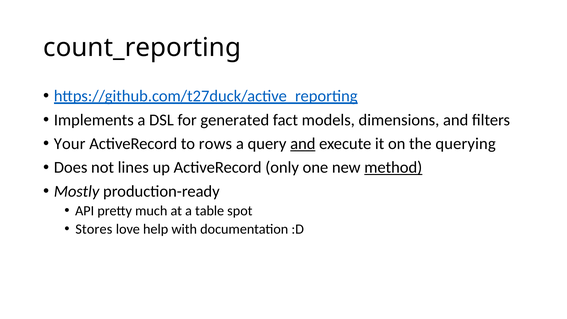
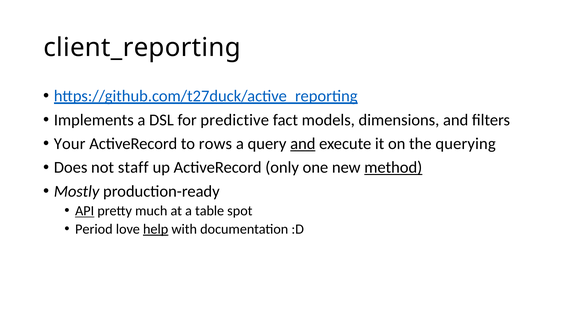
count_reporting: count_reporting -> client_reporting (142, 48)
generated: generated -> predictive (235, 120)
lines: lines -> staff (133, 168)
API underline: none -> present (85, 211)
Stores: Stores -> Period (94, 229)
help underline: none -> present (156, 229)
